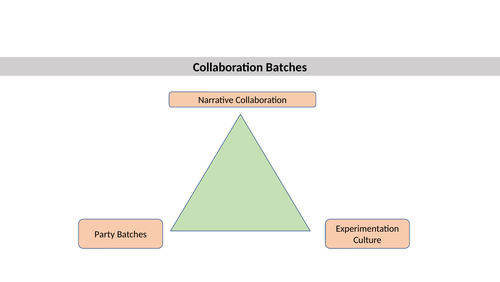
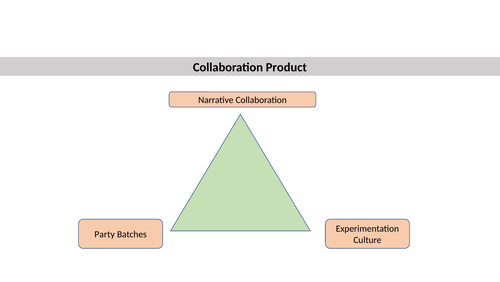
Collaboration Batches: Batches -> Product (286, 67)
